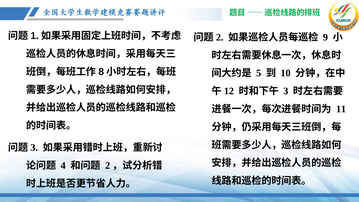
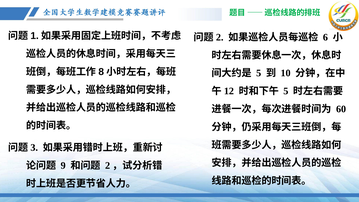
9: 9 -> 6 (325, 37)
3: 3 -> 5 (286, 91)
11: 11 -> 60 (341, 109)
4: 4 -> 9 (63, 166)
